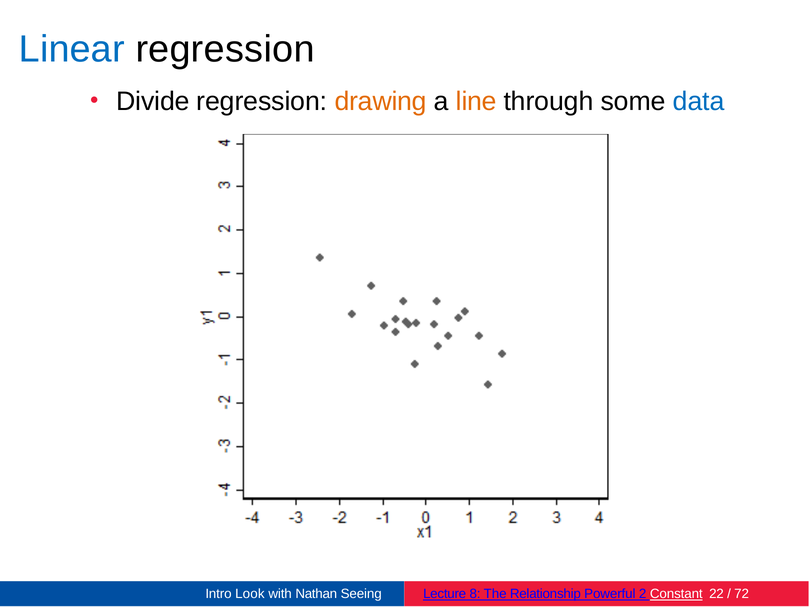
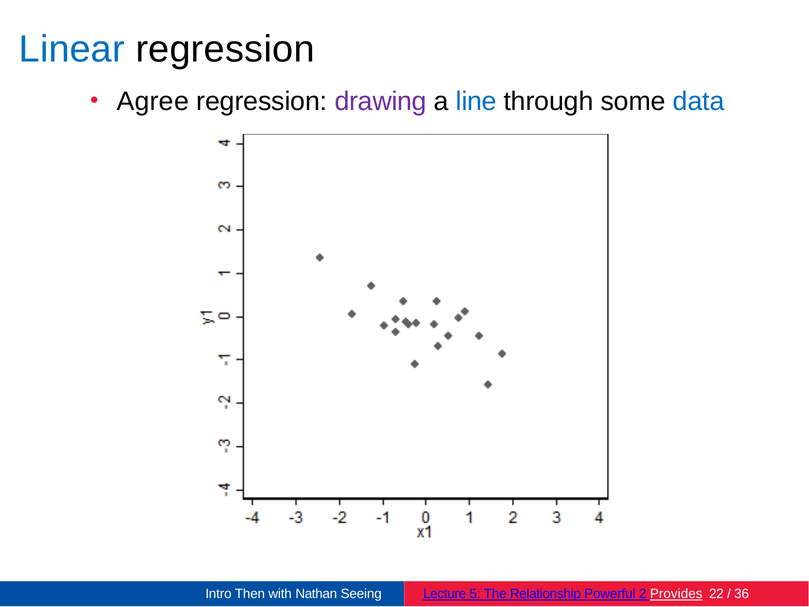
Divide: Divide -> Agree (153, 101)
drawing colour: orange -> purple (381, 101)
line colour: orange -> blue (476, 101)
Look: Look -> Then (250, 594)
8: 8 -> 5 (475, 594)
Constant: Constant -> Provides (676, 594)
72: 72 -> 36 (742, 594)
